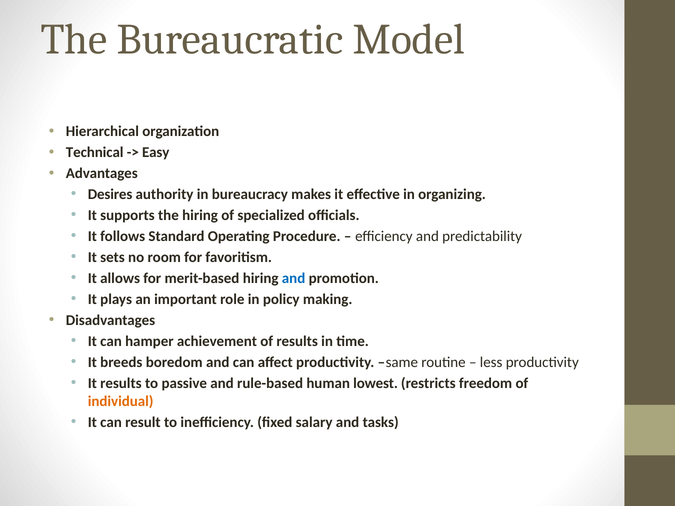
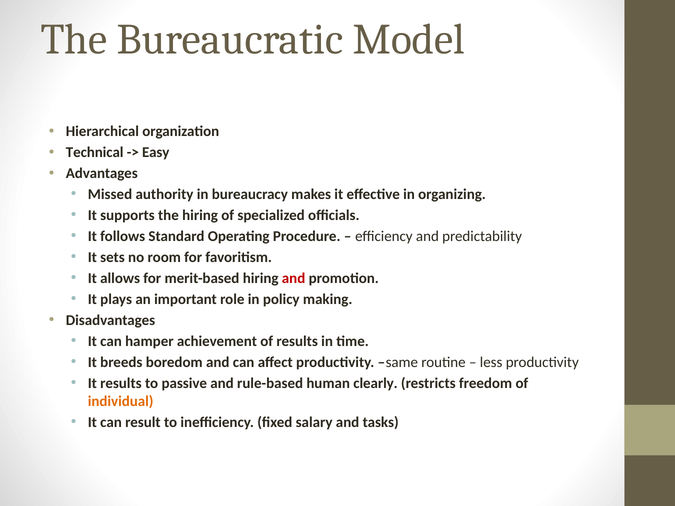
Desires: Desires -> Missed (110, 195)
and colour: blue -> red (294, 279)
lowest: lowest -> clearly (376, 383)
